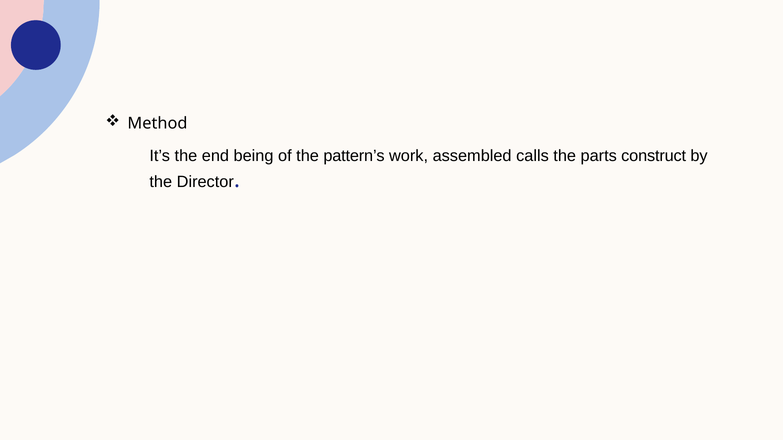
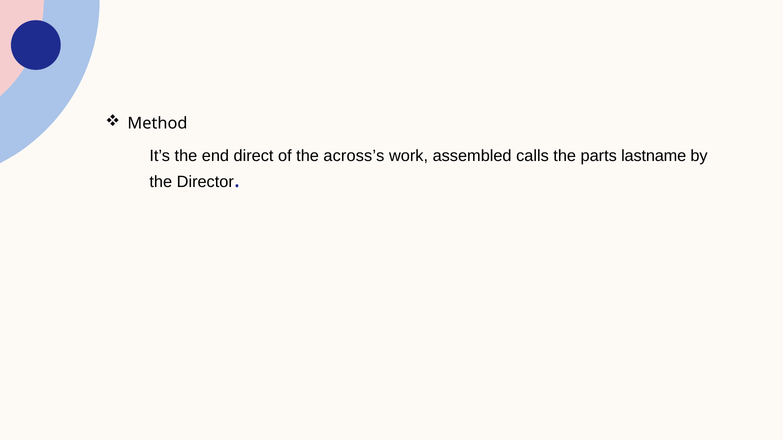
being: being -> direct (254, 156)
pattern’s: pattern’s -> across’s (354, 156)
construct: construct -> lastname (654, 156)
